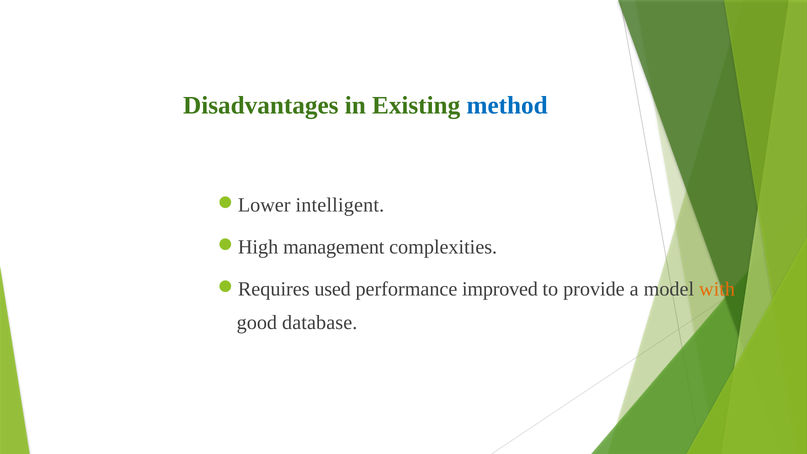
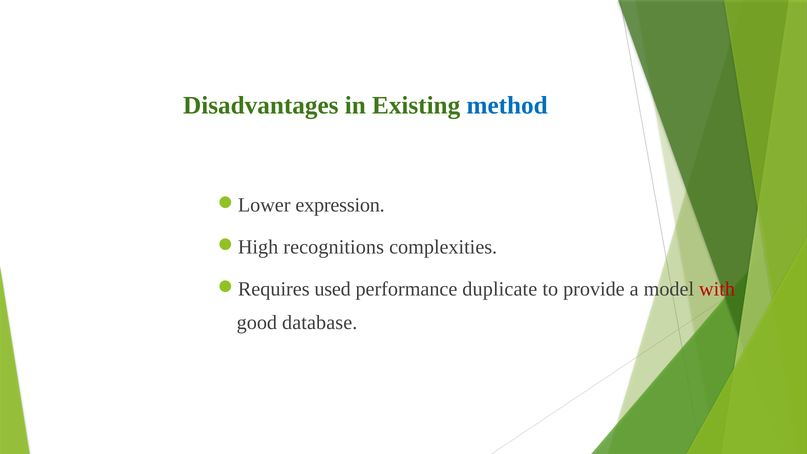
intelligent: intelligent -> expression (340, 205)
management: management -> recognitions (334, 247)
improved: improved -> duplicate (500, 289)
with colour: orange -> red (717, 289)
